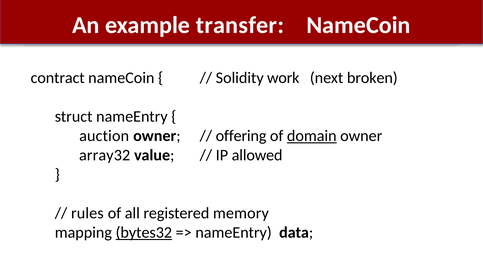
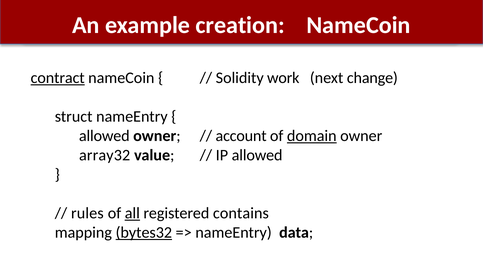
transfer: transfer -> creation (240, 25)
contract underline: none -> present (58, 78)
broken: broken -> change (372, 78)
auction: auction -> allowed (104, 136)
offering: offering -> account (241, 136)
all underline: none -> present (132, 213)
memory: memory -> contains (241, 213)
